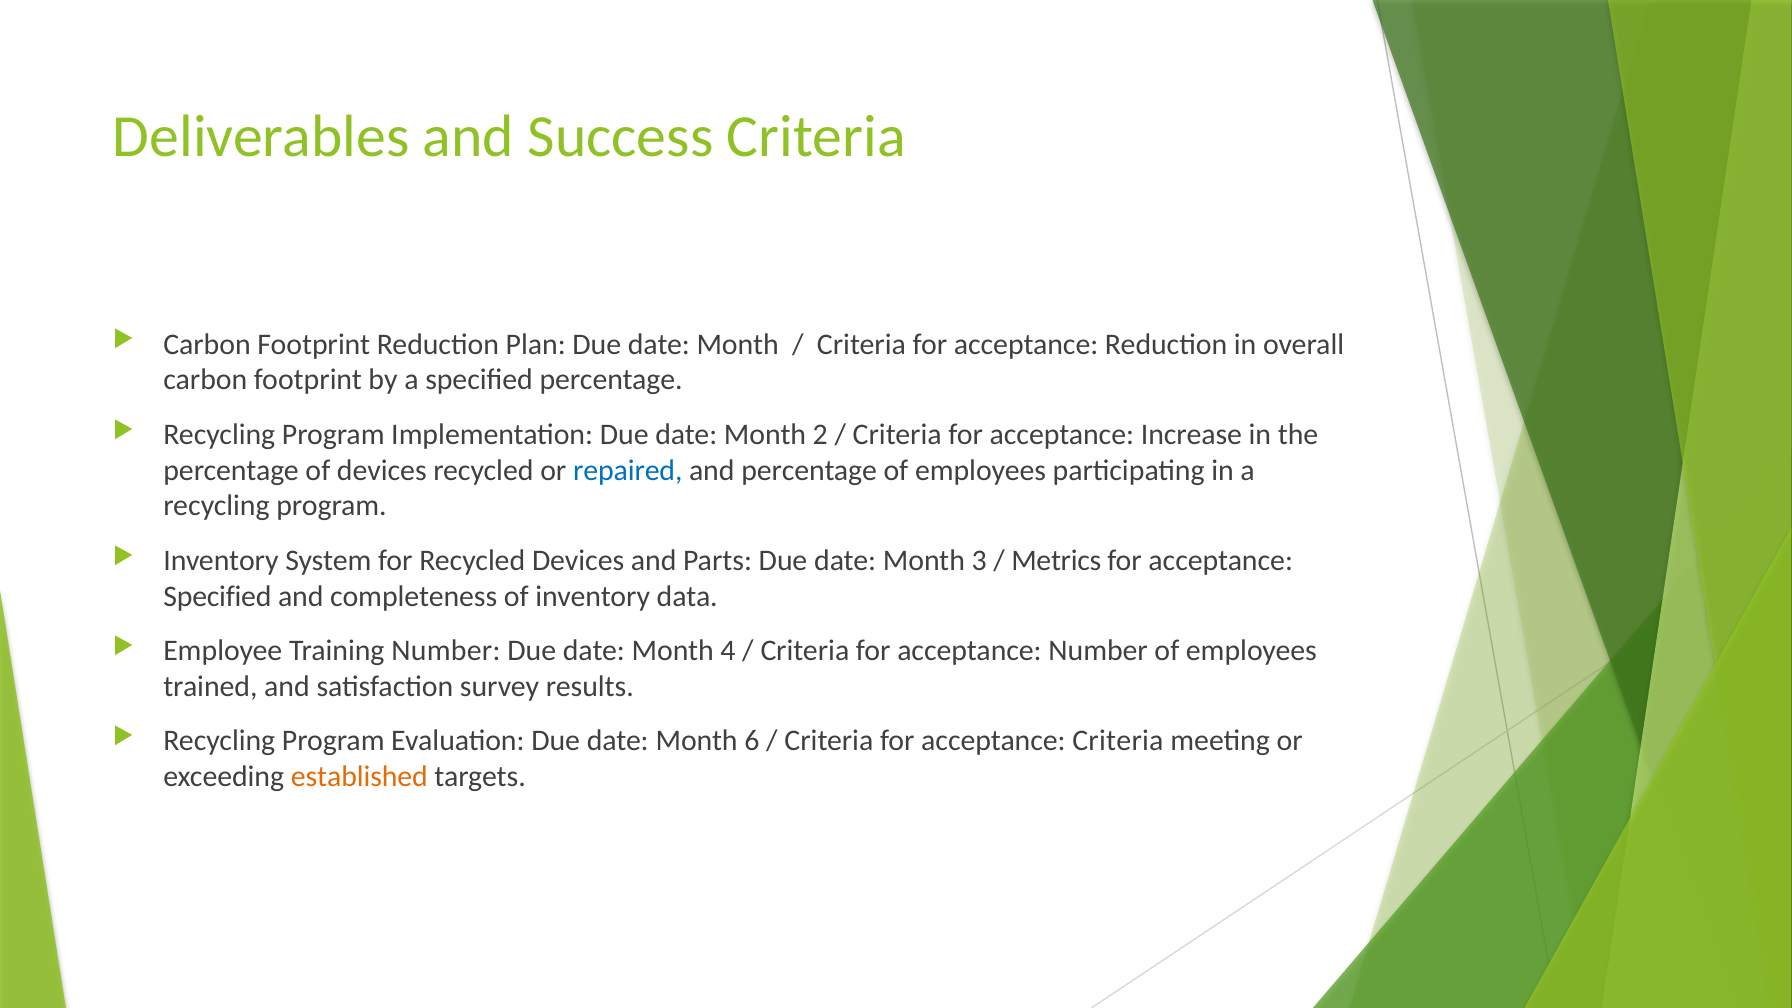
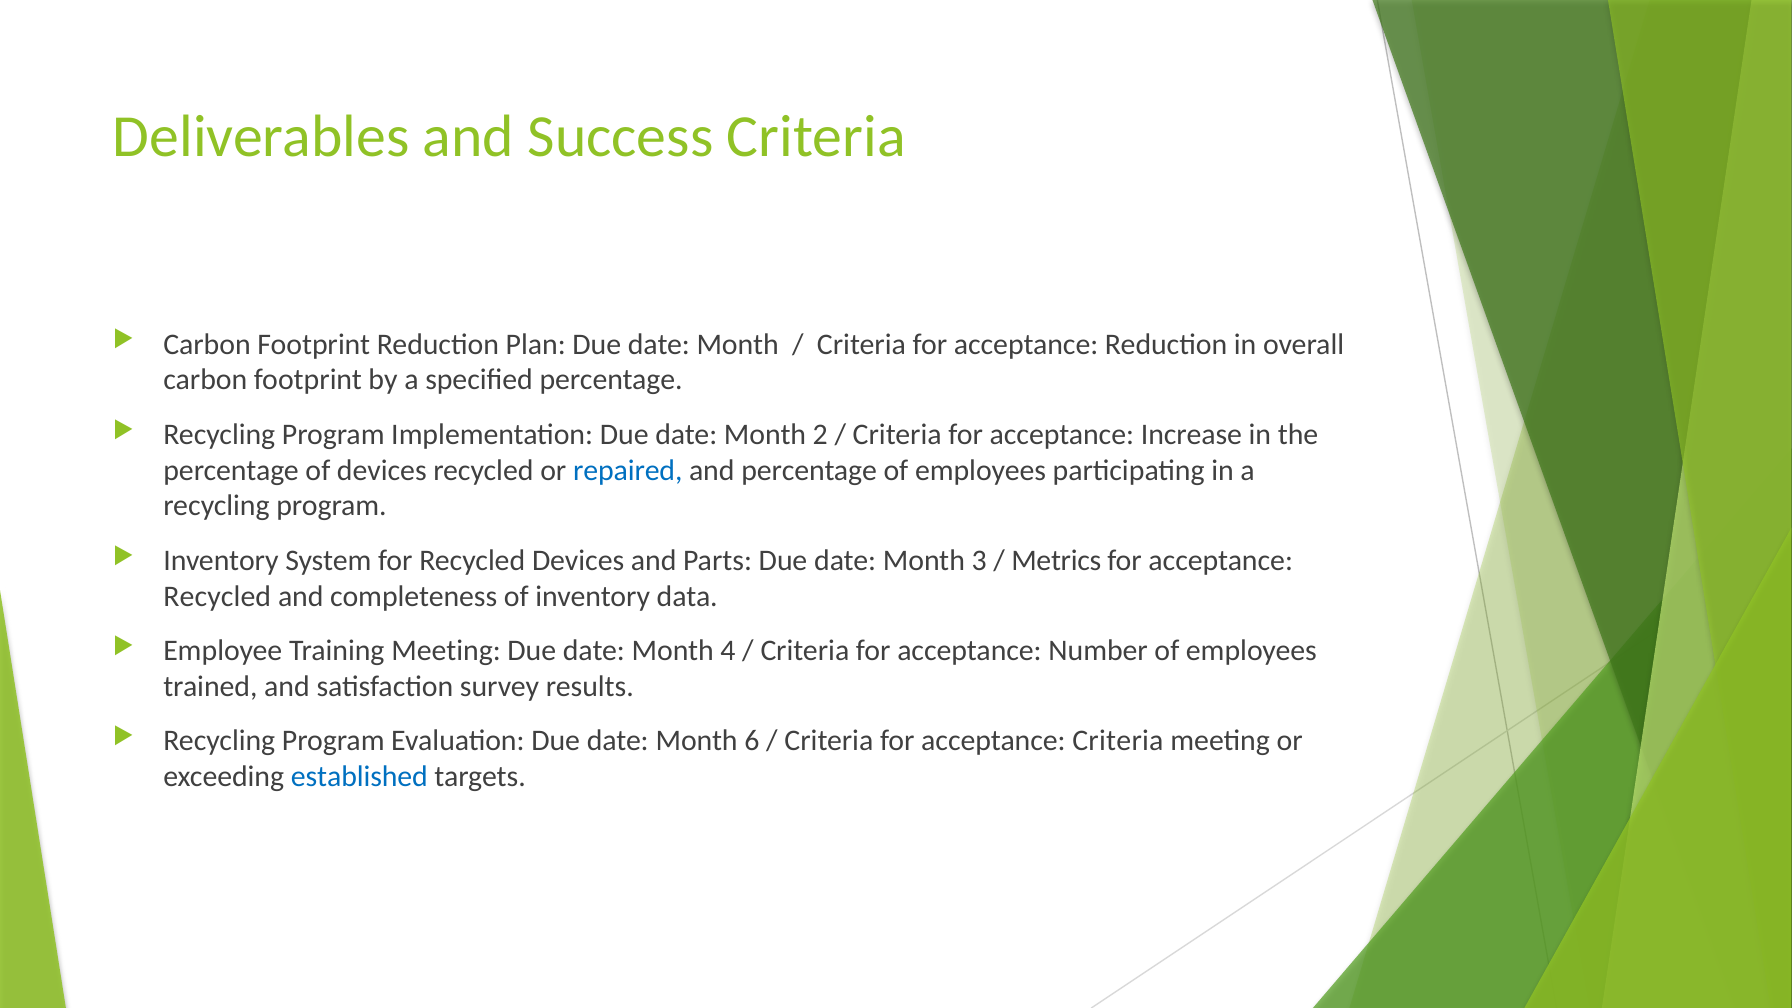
Specified: Specified -> Recycled (217, 596)
Training Number: Number -> Meeting (446, 651)
established colour: orange -> blue (359, 777)
